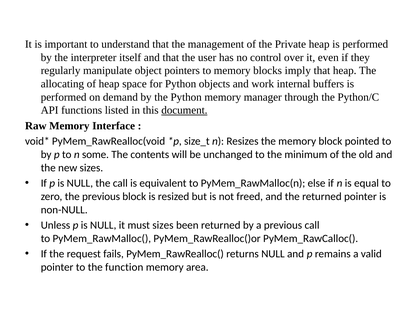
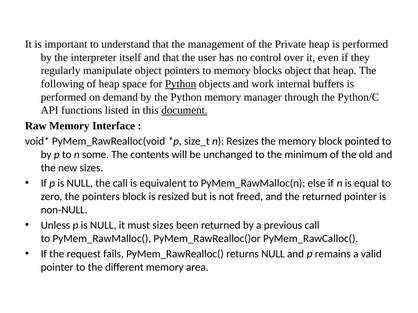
blocks imply: imply -> object (298, 71)
allocating: allocating -> following (62, 84)
Python underline: none -> present (181, 84)
the previous: previous -> pointers (101, 197)
function: function -> different (124, 268)
